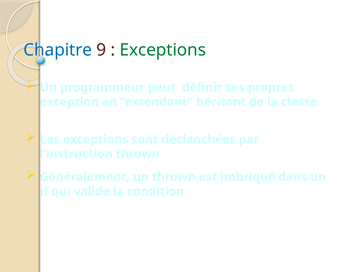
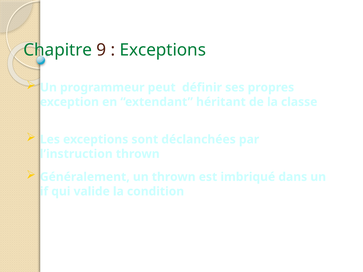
Chapitre colour: blue -> green (58, 50)
